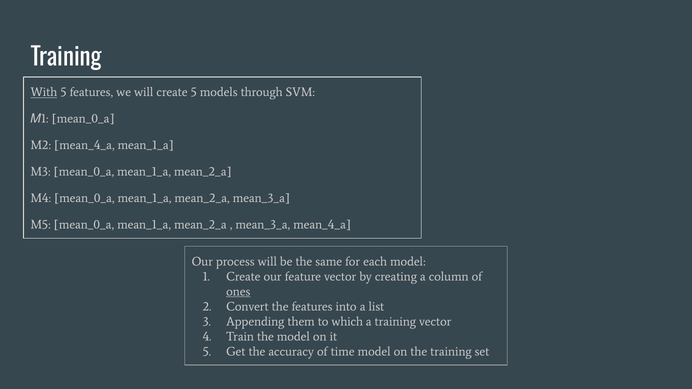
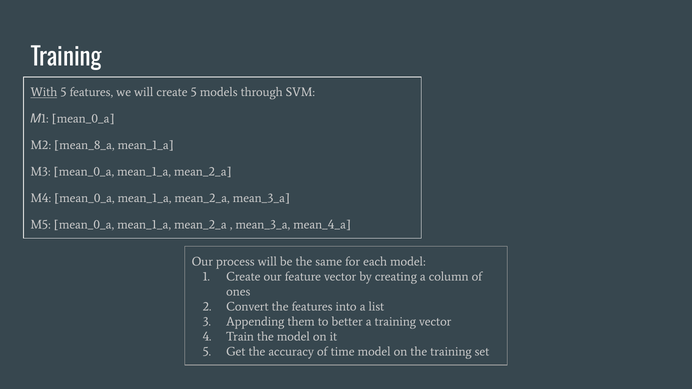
M2 mean_4_a: mean_4_a -> mean_8_a (84, 145)
ones underline: present -> none (238, 292)
which: which -> better (347, 322)
